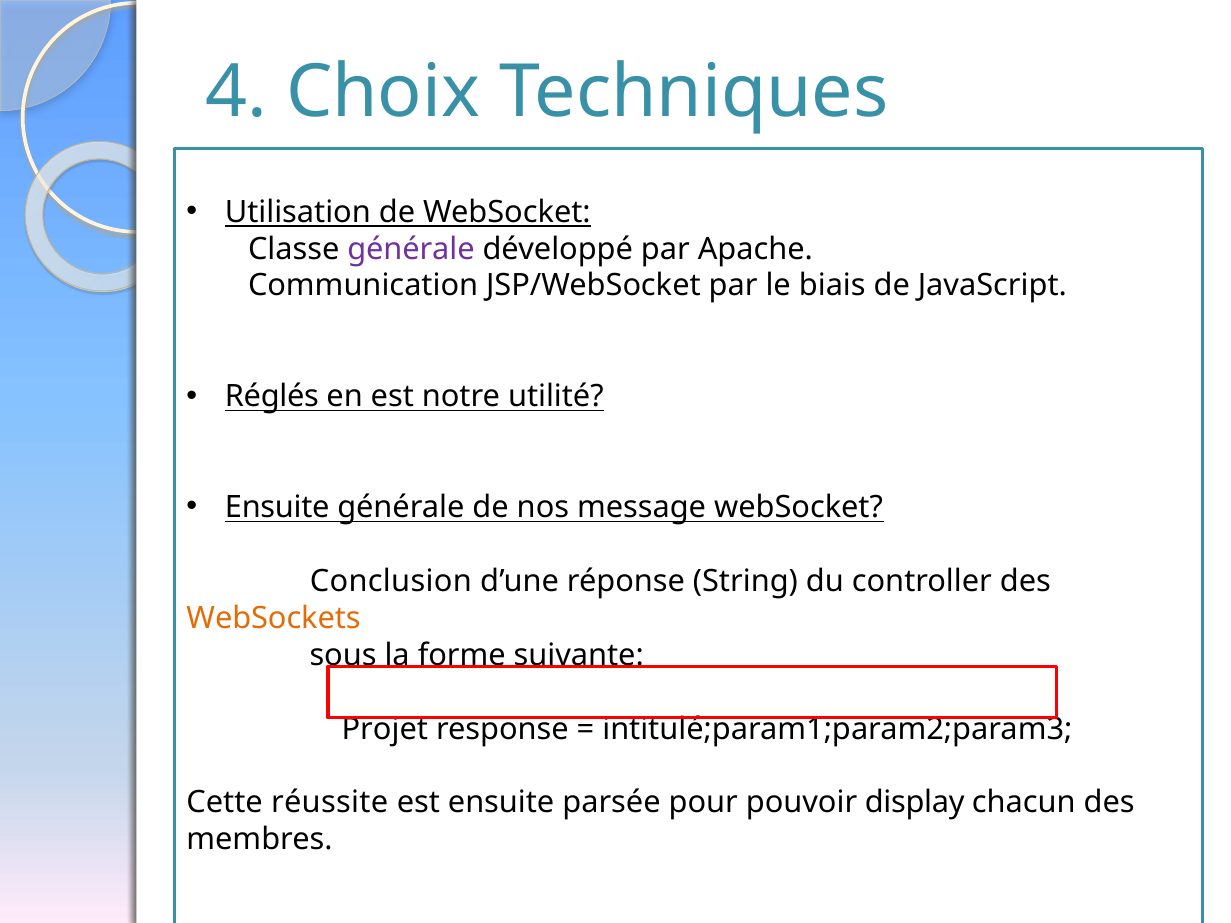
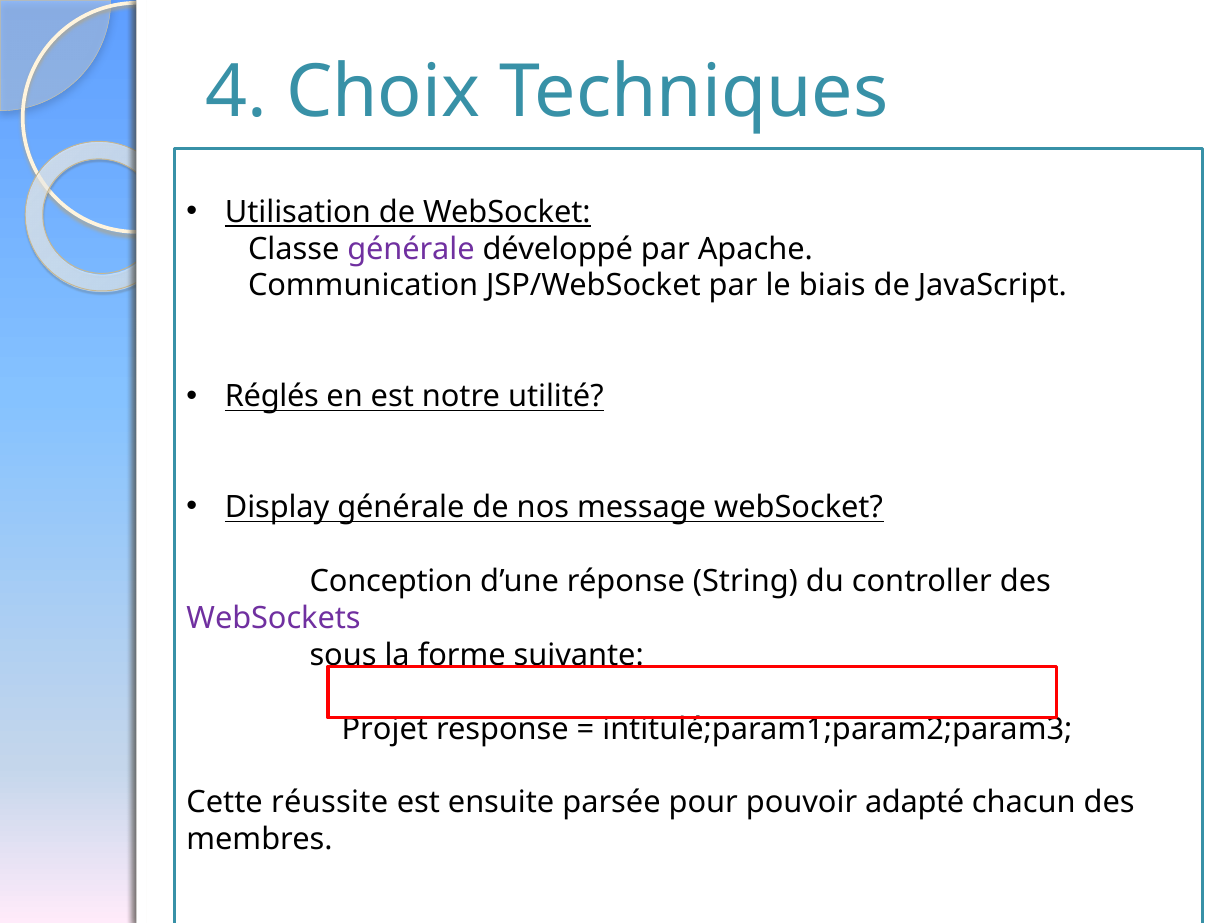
Ensuite: Ensuite -> Display (277, 507)
Conclusion: Conclusion -> Conception (391, 581)
WebSockets colour: orange -> purple (274, 618)
display: display -> adapté (915, 803)
